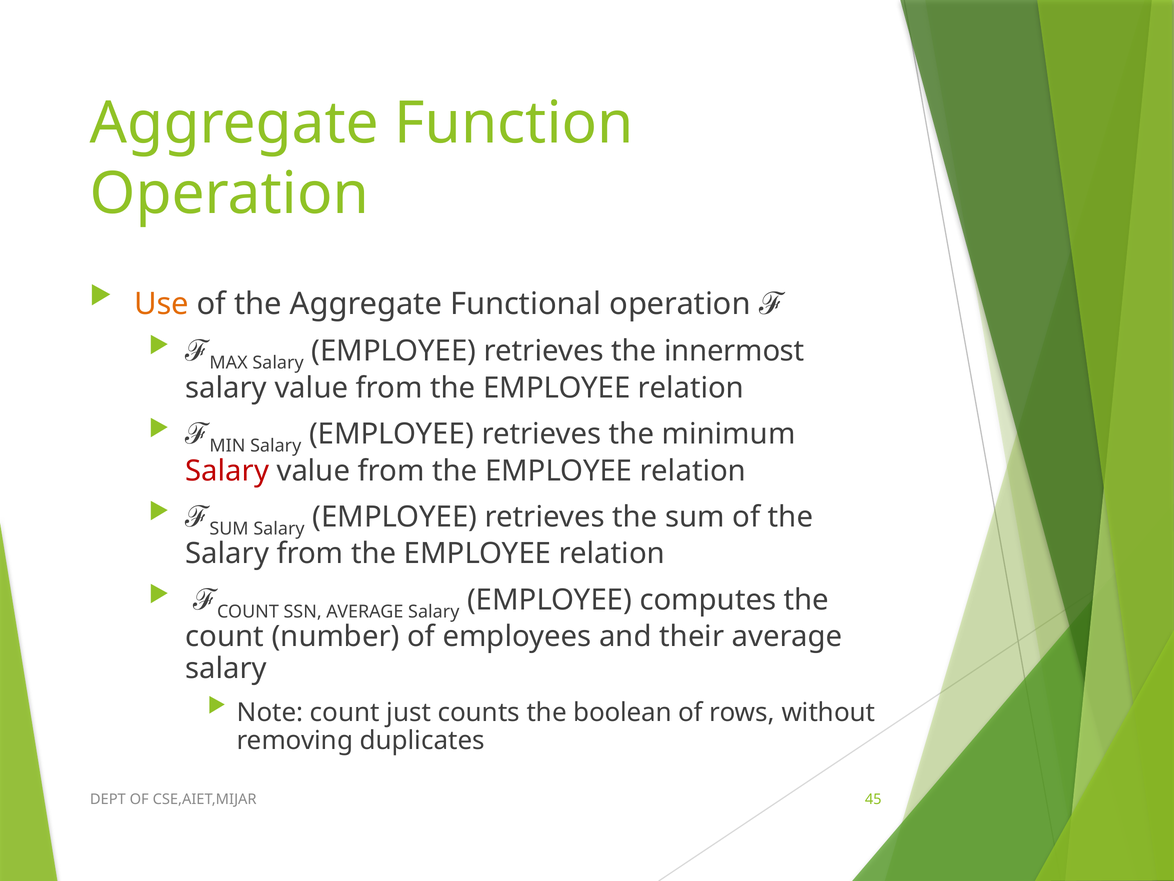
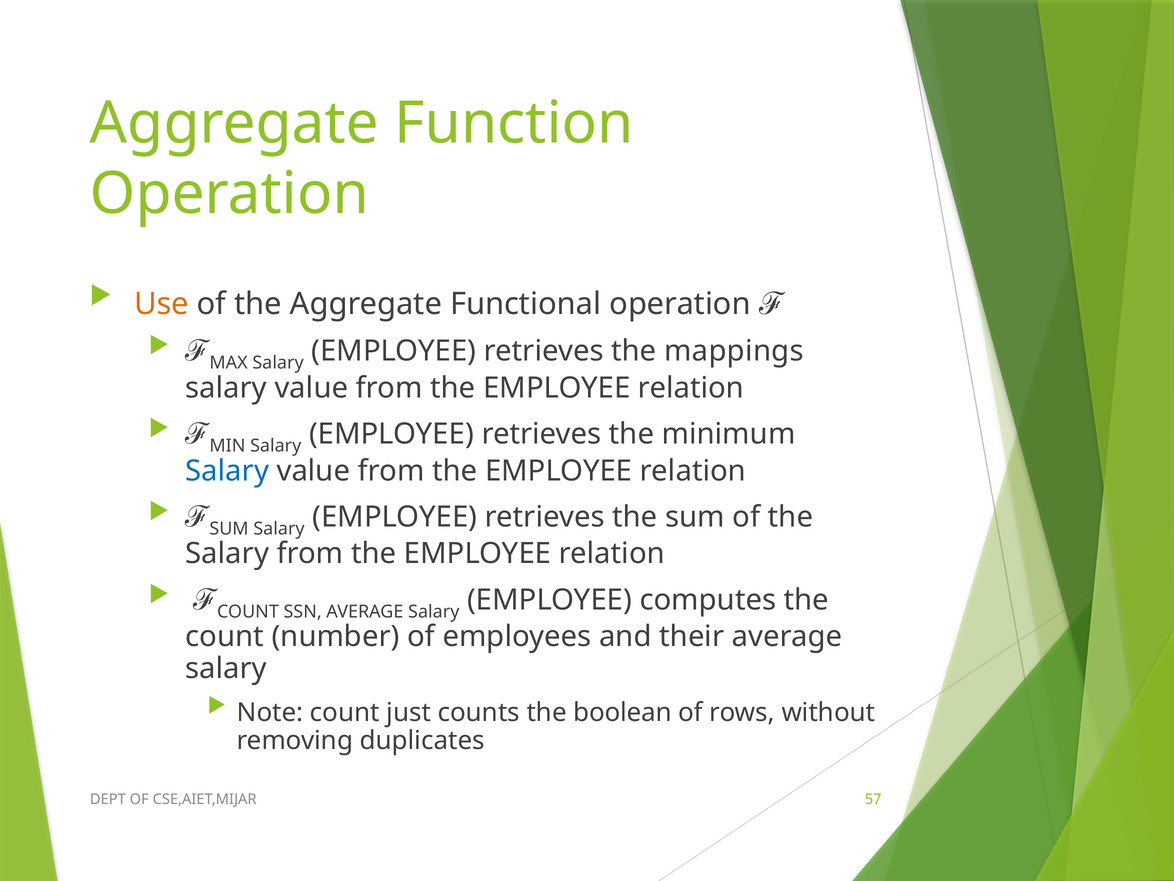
innermost: innermost -> mappings (734, 351)
Salary colour: red -> blue (227, 471)
45: 45 -> 57 (873, 799)
